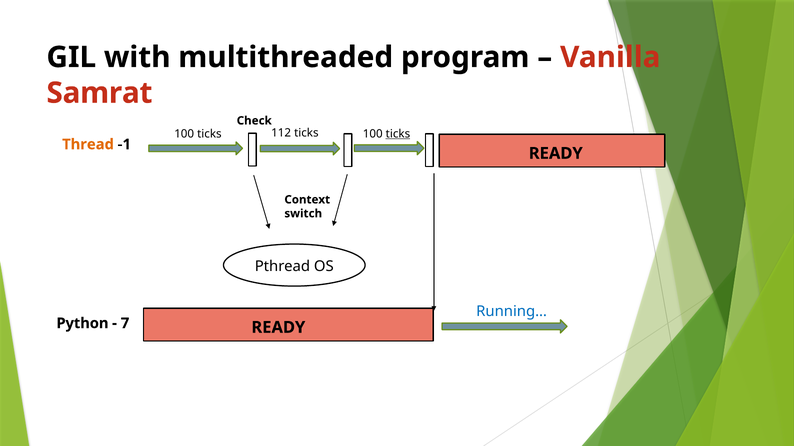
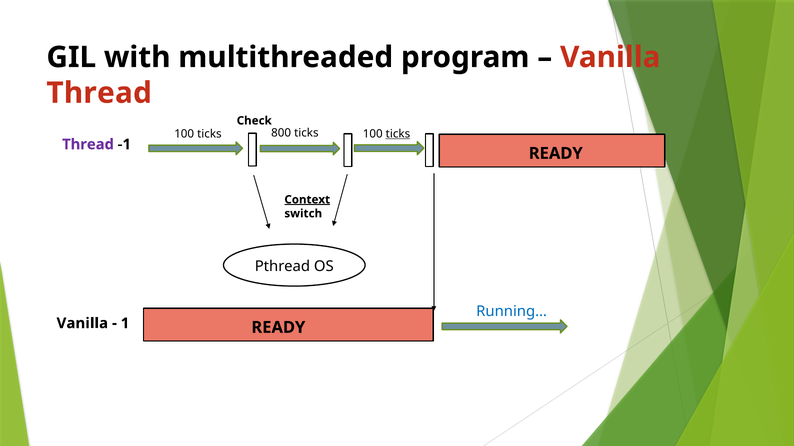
Samrat: Samrat -> Thread (99, 93)
112: 112 -> 800 (281, 133)
Thread colour: orange -> purple (88, 145)
Context underline: none -> present (307, 200)
Python: Python -> Vanilla (82, 324)
7: 7 -> 1 (125, 324)
